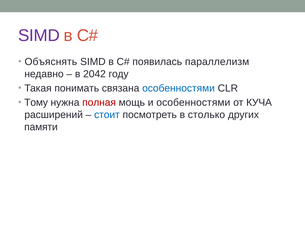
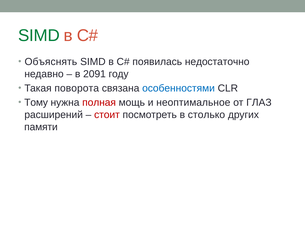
SIMD colour: purple -> green (39, 35)
параллелизм: параллелизм -> недостаточно (217, 62)
2042: 2042 -> 2091 (94, 74)
понимать: понимать -> поворота (77, 88)
и особенностями: особенностями -> неоптимальное (193, 102)
КУЧА: КУЧА -> ГЛАЗ (259, 102)
стоит colour: blue -> red (107, 115)
